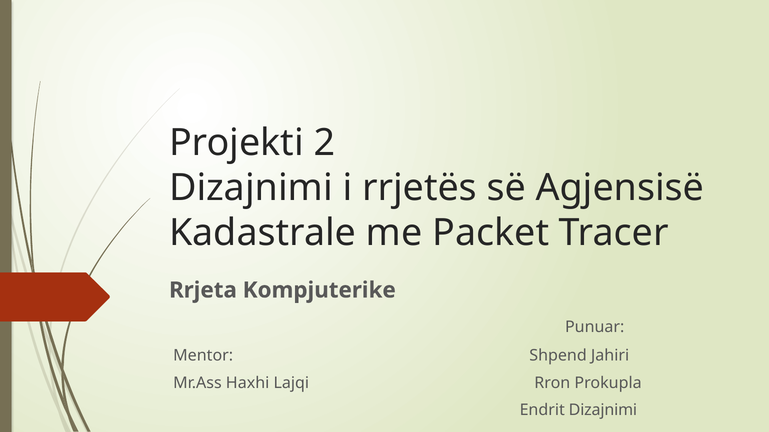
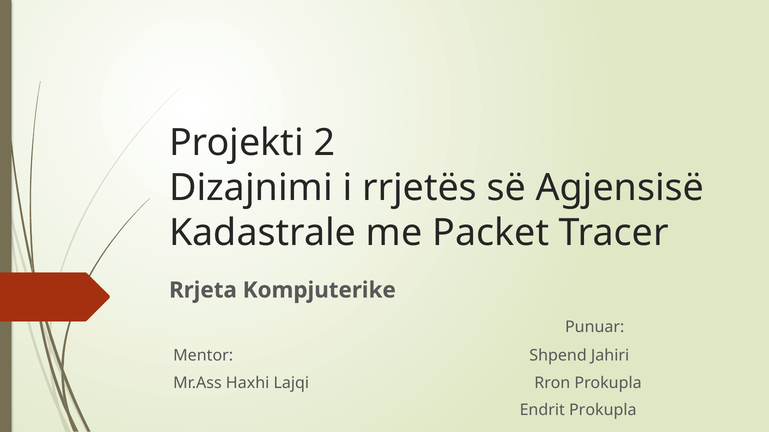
Endrit Dizajnimi: Dizajnimi -> Prokupla (603, 411)
